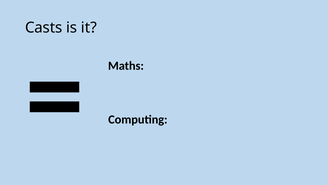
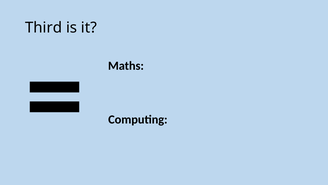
Casts: Casts -> Third (44, 28)
